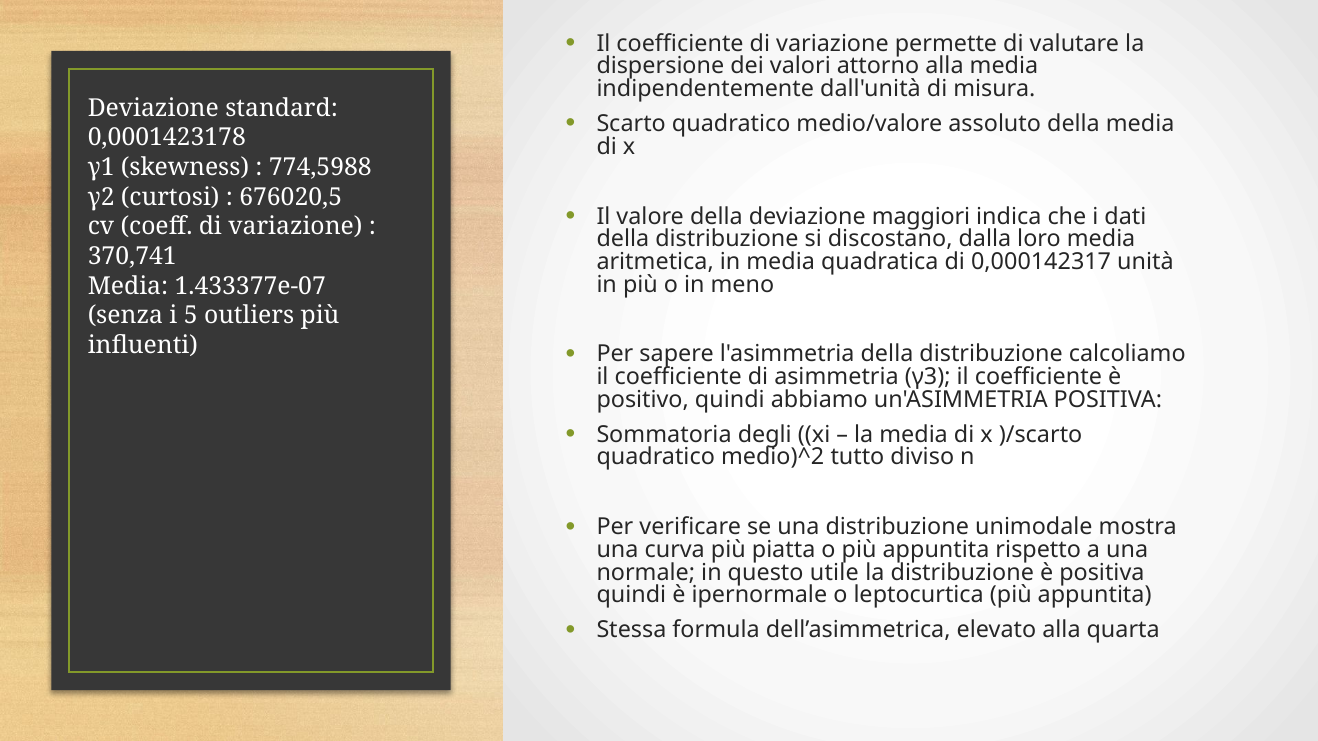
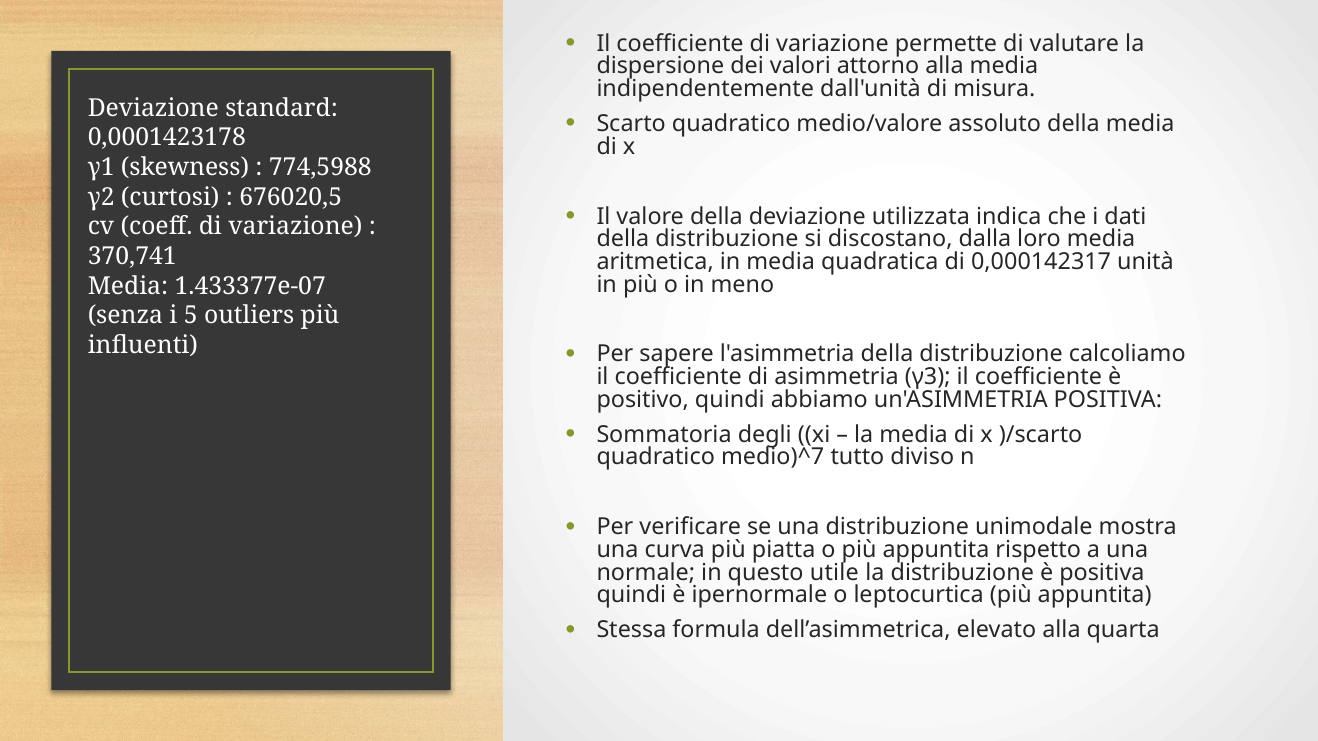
maggiori: maggiori -> utilizzata (921, 216)
medio)^2: medio)^2 -> medio)^7 (773, 458)
